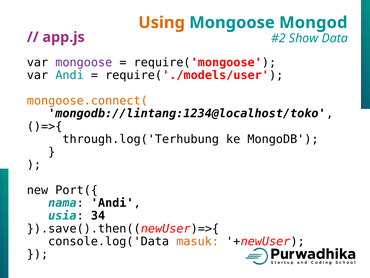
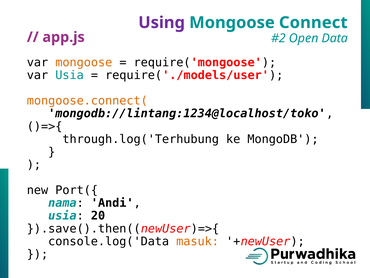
Using colour: orange -> purple (162, 23)
Mongod: Mongod -> Connect (313, 23)
Show: Show -> Open (304, 38)
mongoose colour: purple -> orange (84, 62)
var Andi: Andi -> Usia (70, 75)
34: 34 -> 20 (98, 215)
